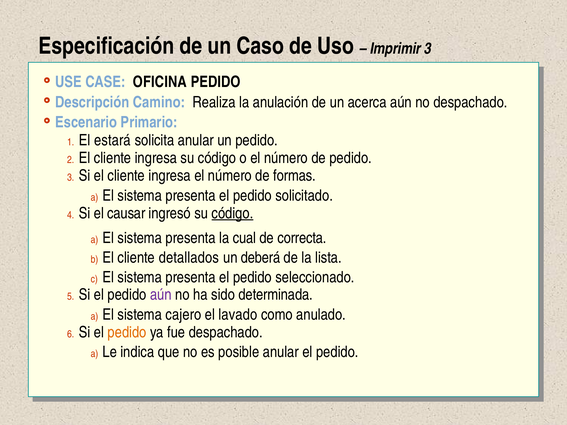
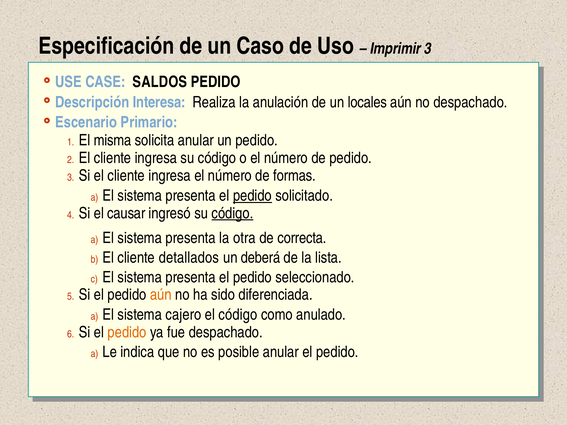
OFICINA: OFICINA -> SALDOS (160, 82)
Camino: Camino -> Interesa (159, 102)
acerca: acerca -> locales (367, 102)
estará: estará -> misma (113, 140)
pedido underline: none -> present (252, 196)
cual: cual -> otra (244, 238)
aún colour: purple -> orange (161, 295)
determinada: determinada -> diferenciada (276, 295)
el lavado: lavado -> código (238, 315)
